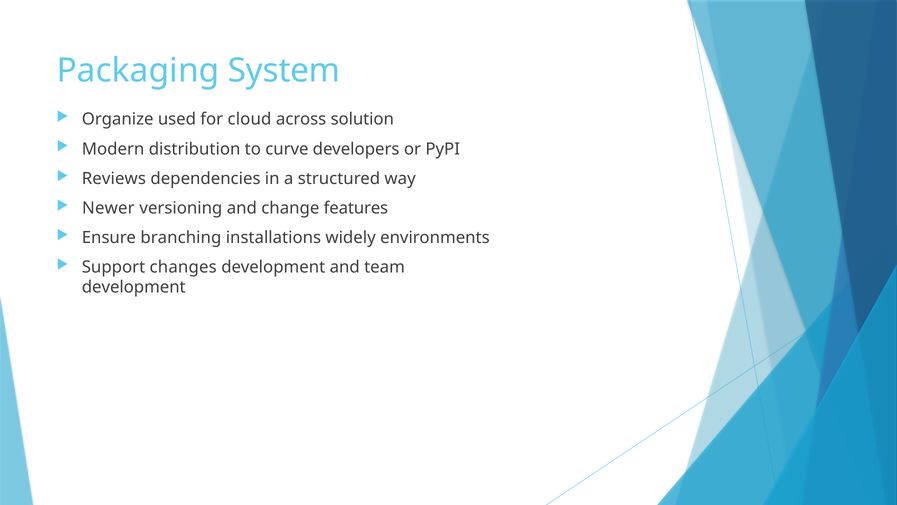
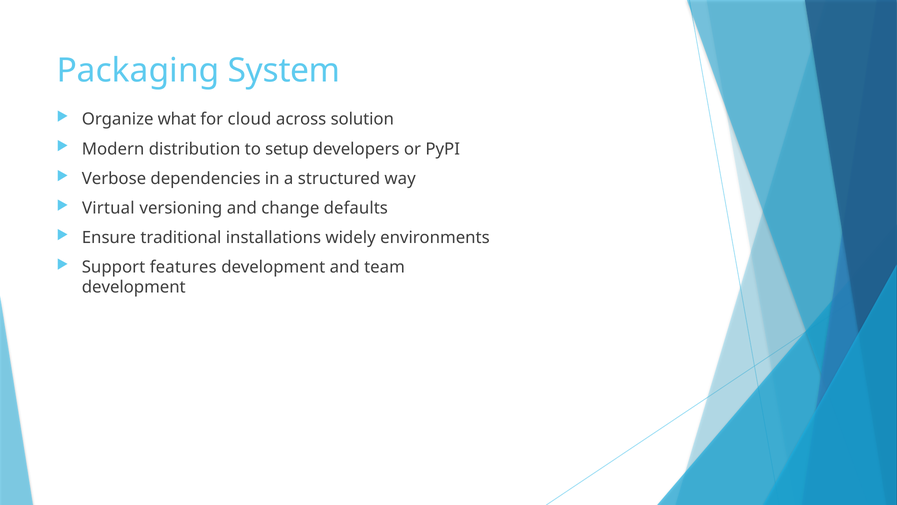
used: used -> what (177, 119)
curve: curve -> setup (287, 149)
Reviews: Reviews -> Verbose (114, 178)
Newer: Newer -> Virtual (108, 208)
features: features -> defaults (356, 208)
branching: branching -> traditional (181, 237)
changes: changes -> features (183, 267)
